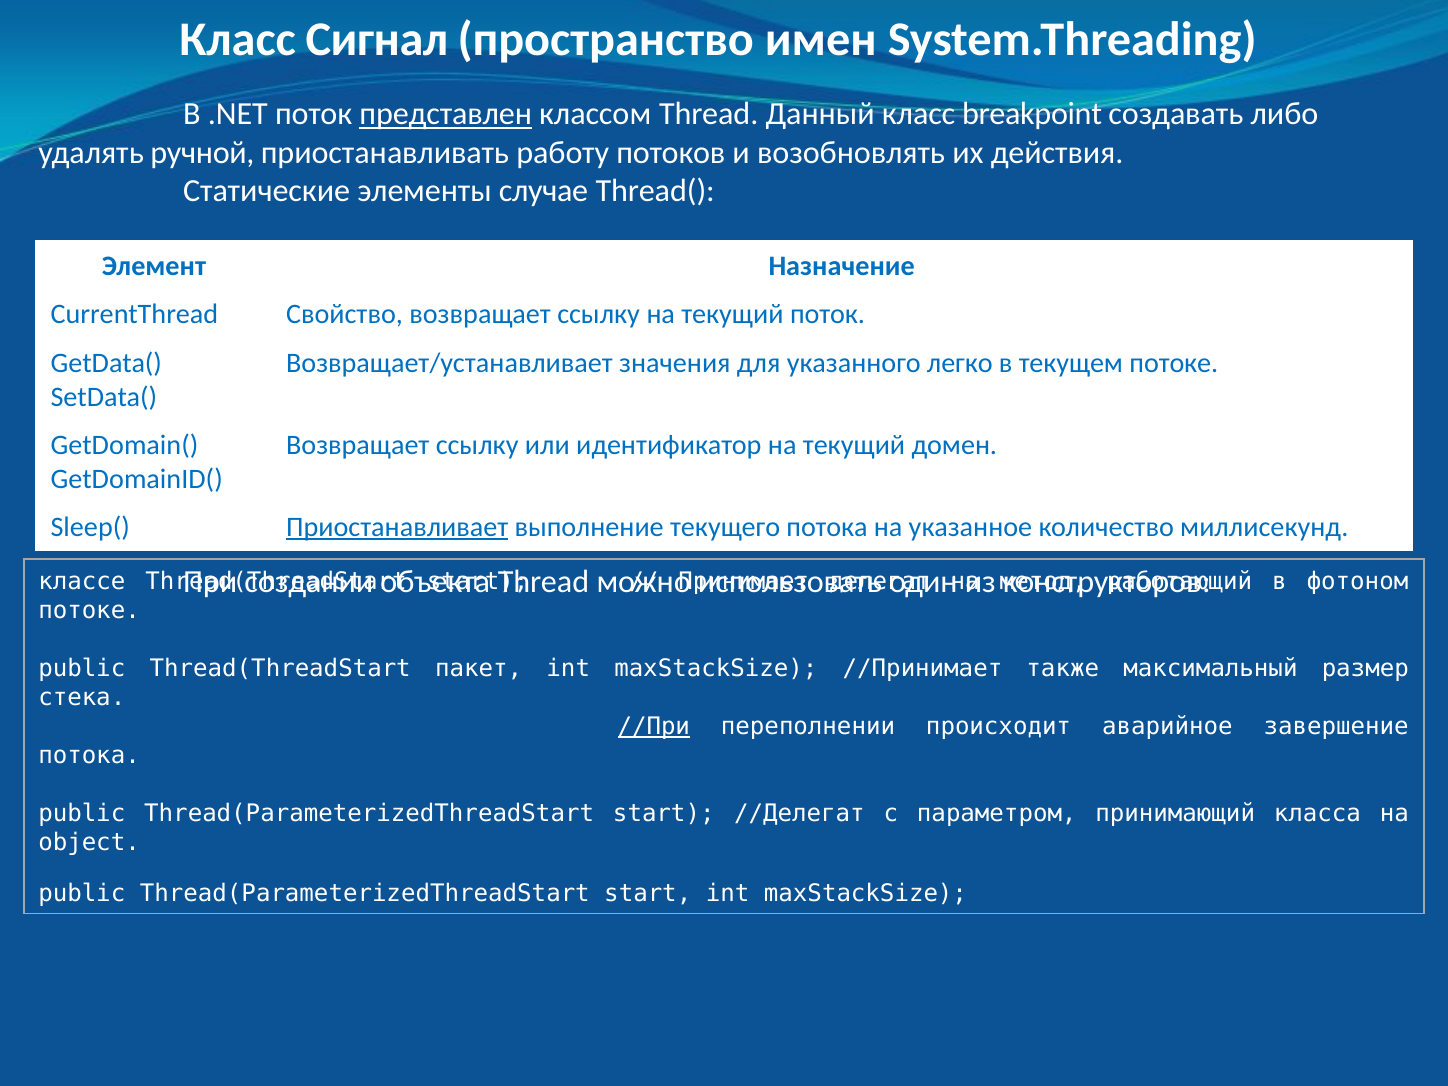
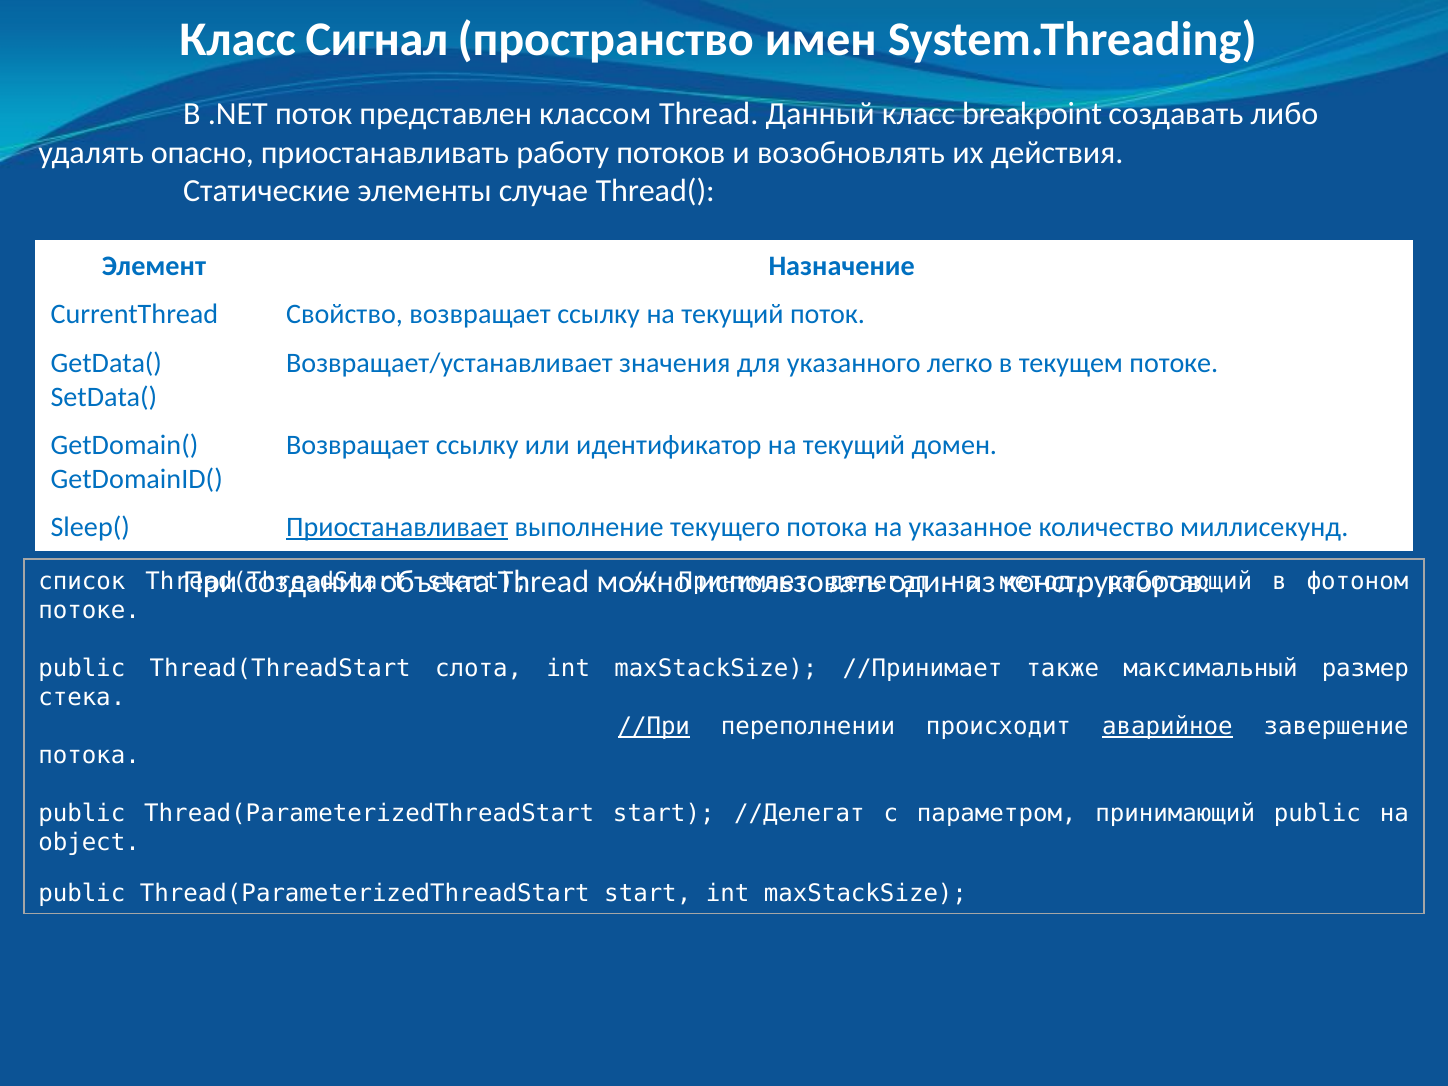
представлен underline: present -> none (446, 114)
ручной: ручной -> опасно (202, 153)
классе: классе -> список (82, 582)
пакет: пакет -> слота (479, 669)
аварийное underline: none -> present (1167, 727)
принимающий класса: класса -> public (1317, 814)
